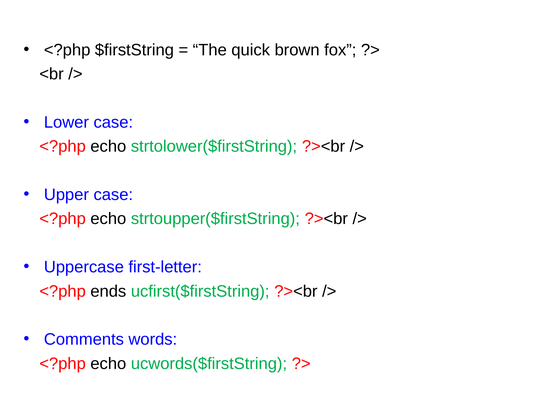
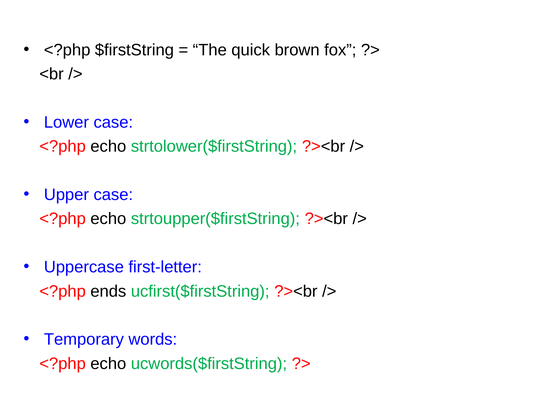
Comments: Comments -> Temporary (84, 340)
